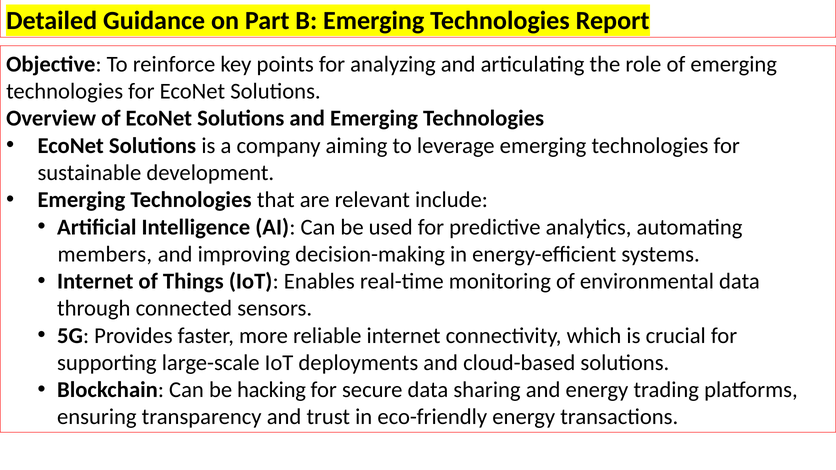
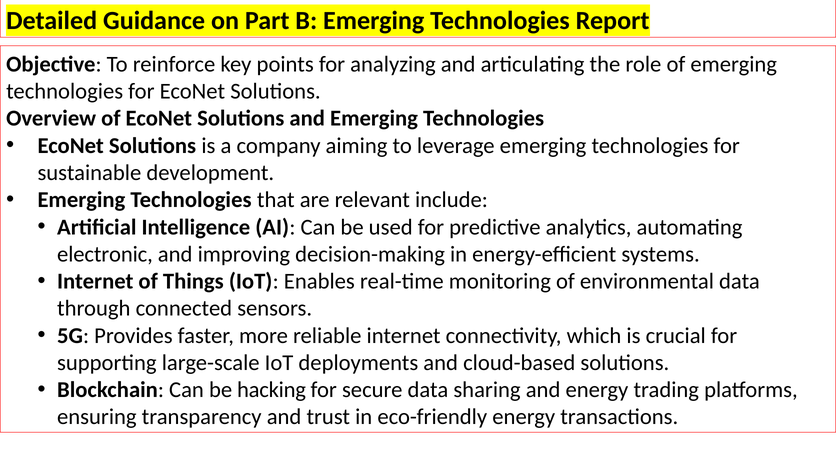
members: members -> electronic (105, 254)
